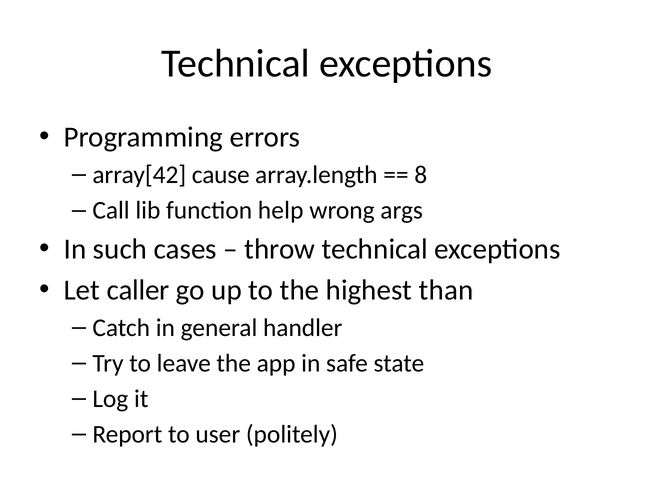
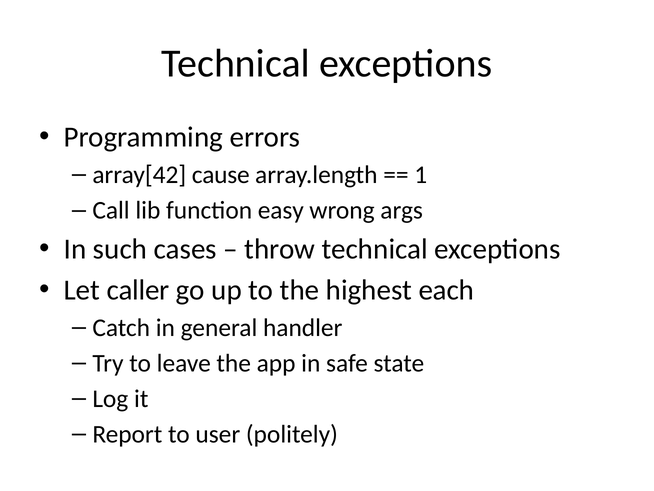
8: 8 -> 1 (421, 175)
help: help -> easy (281, 210)
than: than -> each (446, 290)
